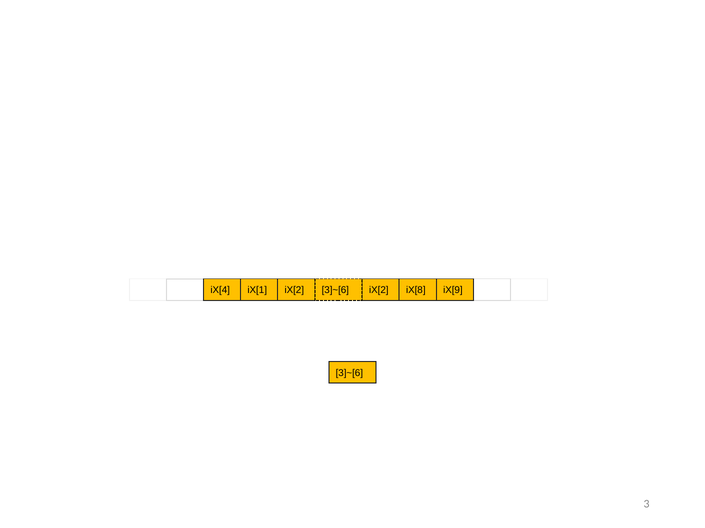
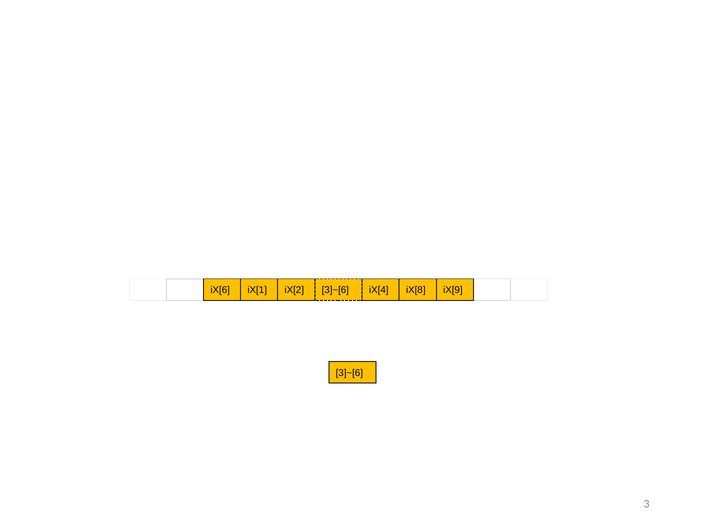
iX[4: iX[4 -> iX[6 (220, 291)
iX[2 iX[2: iX[2 -> iX[4 (379, 291)
